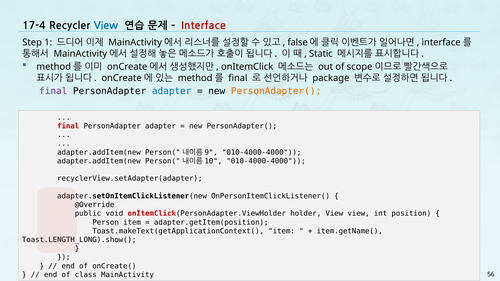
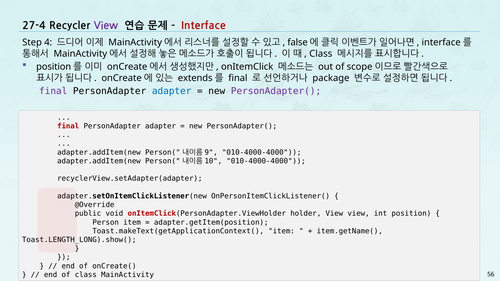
17-4: 17-4 -> 27-4 (34, 26)
View colour: blue -> purple (106, 26)
1: 1 -> 4 (48, 42)
Static: Static -> Class (321, 54)
method: method -> position (54, 67)
method: method -> extends (195, 78)
PersonAdapter( colour: orange -> purple (276, 91)
